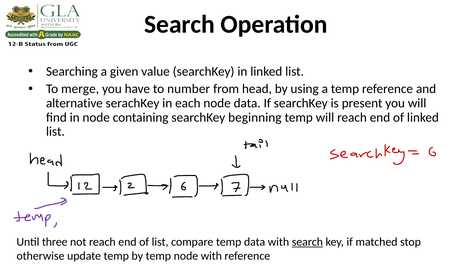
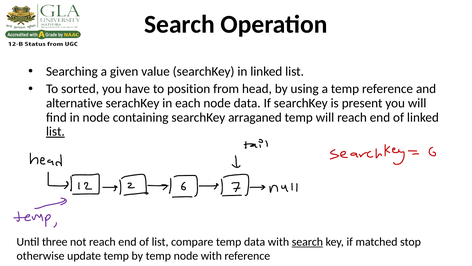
merge: merge -> sorted (80, 89)
number: number -> position (189, 89)
beginning: beginning -> arraganed (255, 117)
list underline: none -> present (55, 131)
